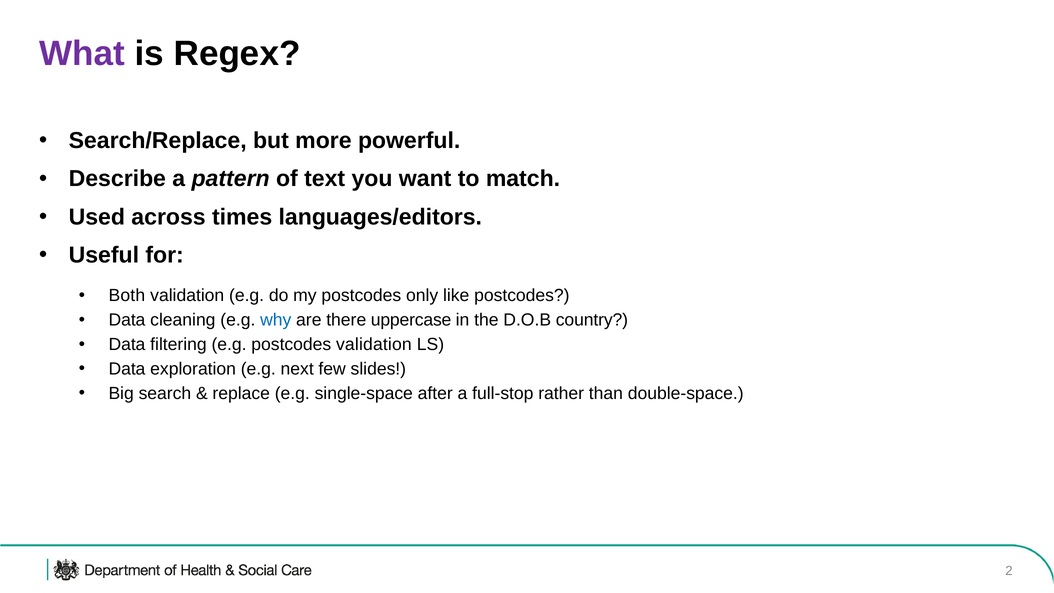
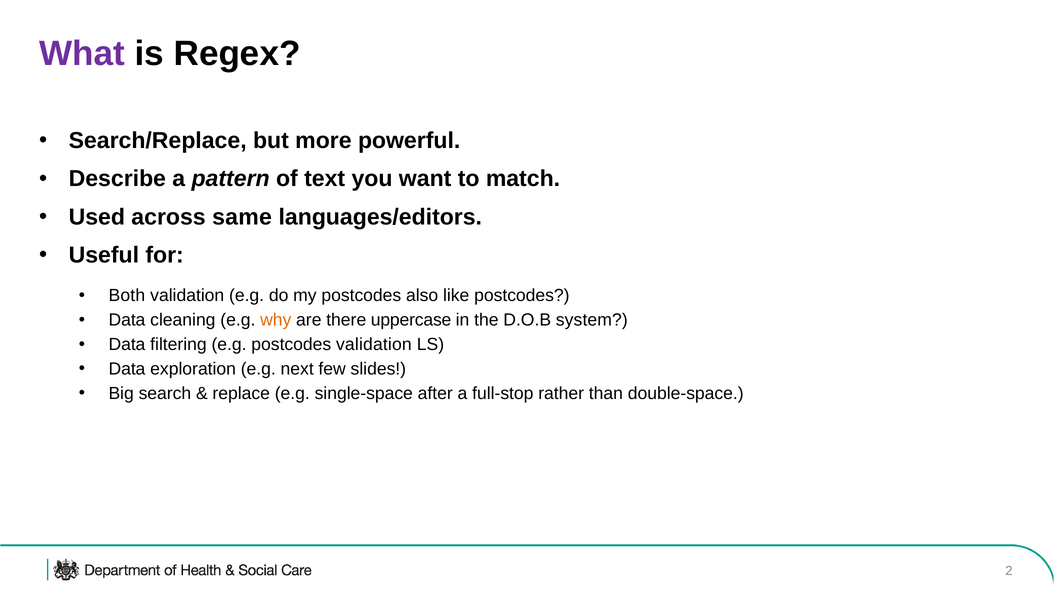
times: times -> same (242, 217)
only: only -> also (422, 296)
why colour: blue -> orange (276, 320)
country: country -> system (592, 320)
